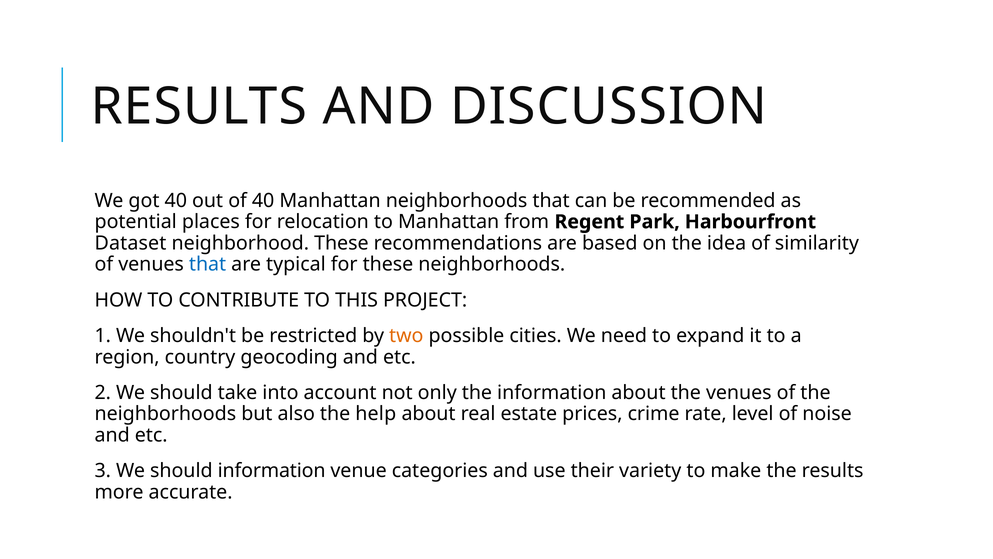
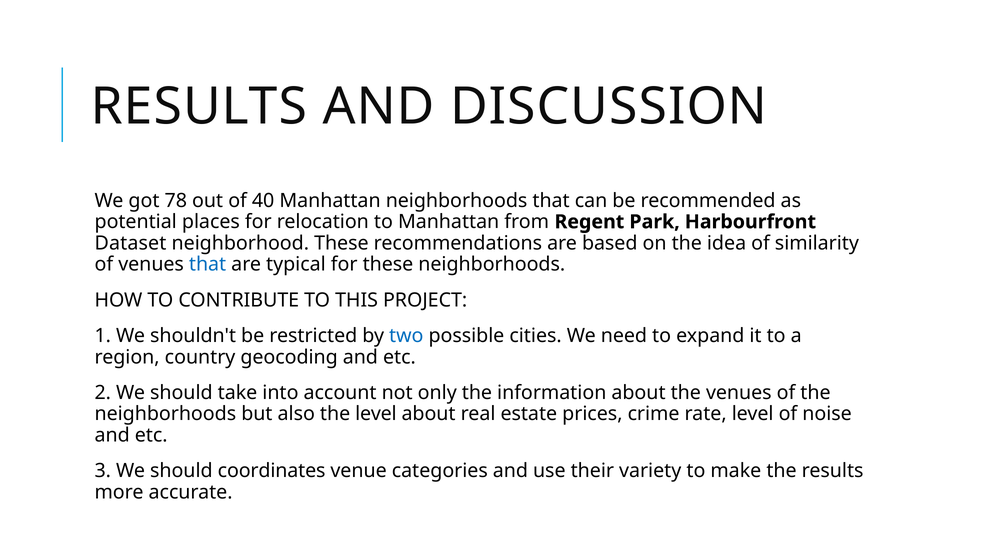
got 40: 40 -> 78 (176, 200)
two colour: orange -> blue (406, 336)
the help: help -> level (376, 414)
should information: information -> coordinates (272, 471)
